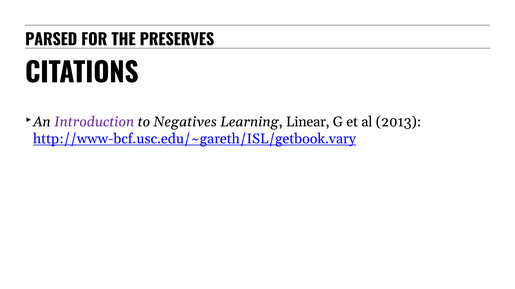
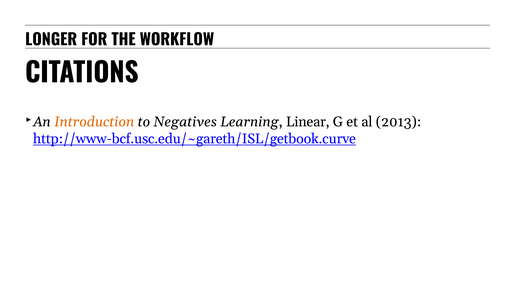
PARSED: PARSED -> LONGER (51, 40)
PRESERVES: PRESERVES -> WORKFLOW (177, 40)
Introduction colour: purple -> orange (94, 122)
http://www-bcf.usc.edu/~gareth/ISL/getbook.vary: http://www-bcf.usc.edu/~gareth/ISL/getbook.vary -> http://www-bcf.usc.edu/~gareth/ISL/getbook.curve (195, 139)
